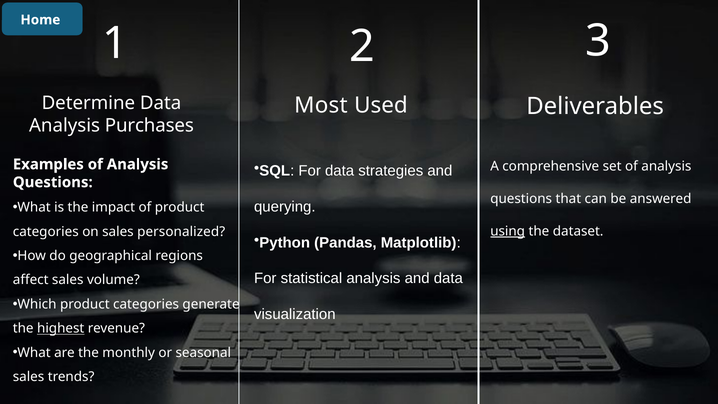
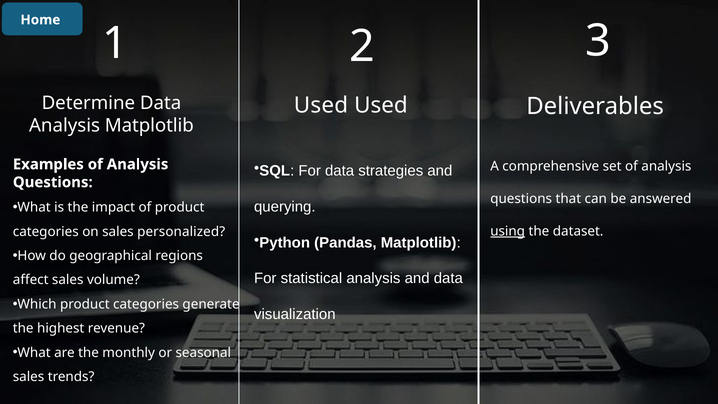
Most: Most -> Used (321, 105)
Analysis Purchases: Purchases -> Matplotlib (149, 125)
highest underline: present -> none (61, 328)
